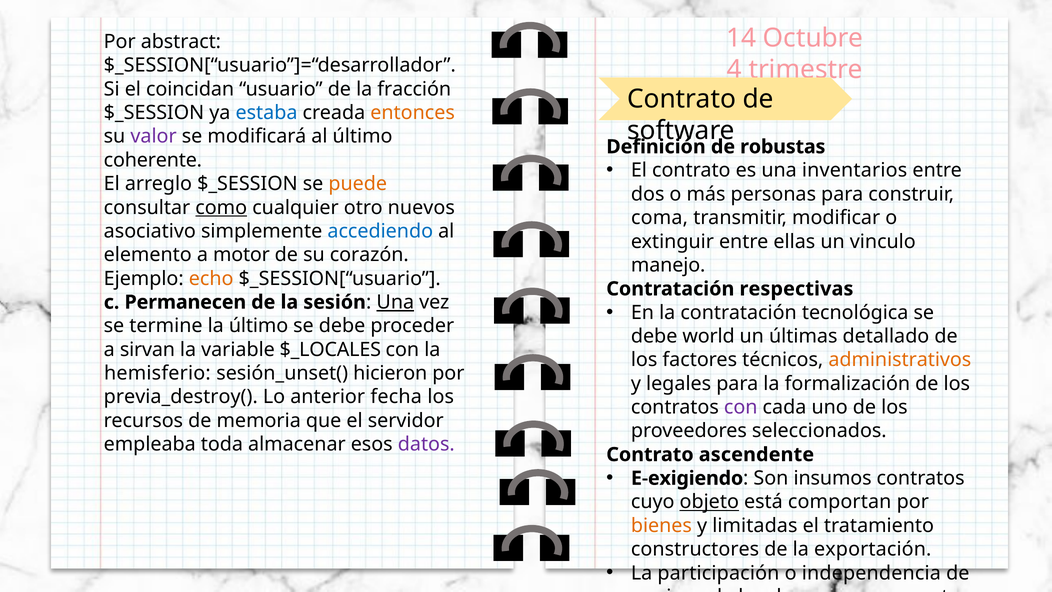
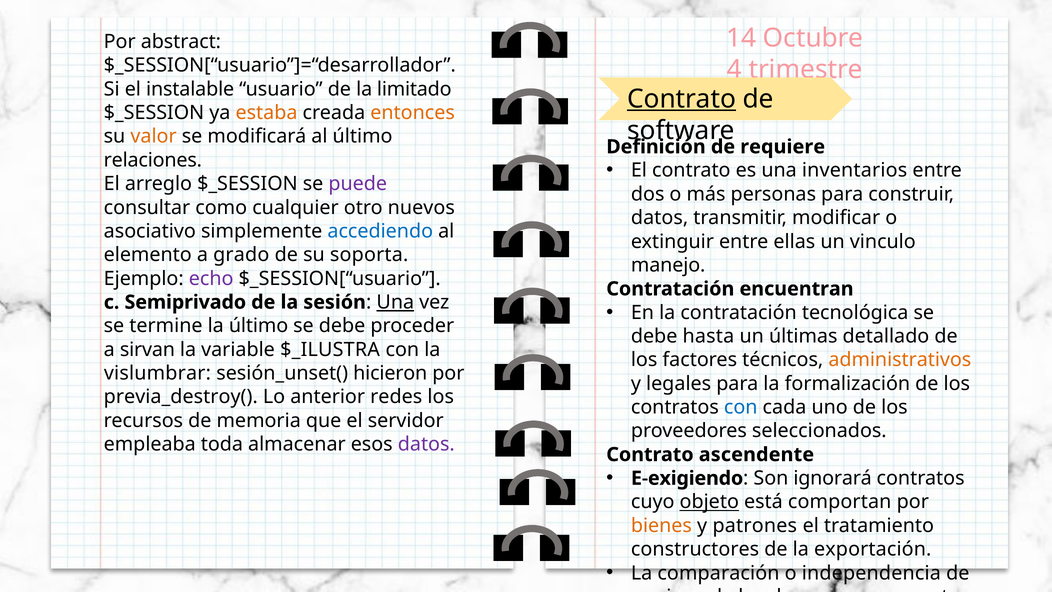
coincidan: coincidan -> instalable (190, 89)
fracción: fracción -> limitado (414, 89)
Contrato underline: none -> present (682, 99)
estaba colour: blue -> orange (267, 113)
valor colour: purple -> orange (154, 136)
robustas: robustas -> requiere (783, 147)
coherente: coherente -> relaciones (153, 160)
puede colour: orange -> purple (358, 184)
como underline: present -> none (221, 207)
coma: coma -> datos (660, 218)
motor: motor -> grado (241, 255)
corazón: corazón -> soporta (369, 255)
echo colour: orange -> purple (211, 278)
respectivas: respectivas -> encuentran (797, 289)
Permanecen: Permanecen -> Semiprivado (185, 302)
world: world -> hasta (708, 336)
$_LOCALES: $_LOCALES -> $_ILUSTRA (330, 349)
hemisferio: hemisferio -> vislumbrar (157, 373)
fecha: fecha -> redes (396, 397)
con colour: purple -> blue (741, 407)
insumos: insumos -> ignorará (833, 478)
limitadas: limitadas -> patrones (755, 525)
participación: participación -> comparación (718, 573)
